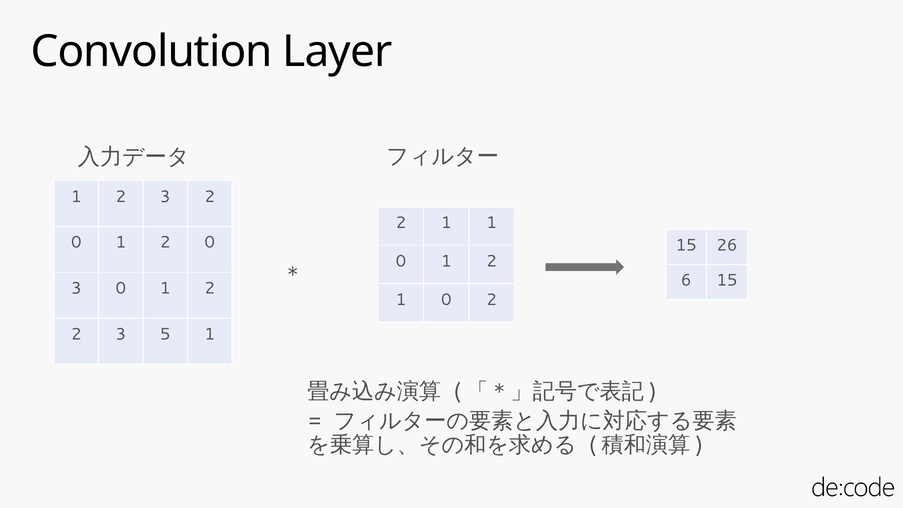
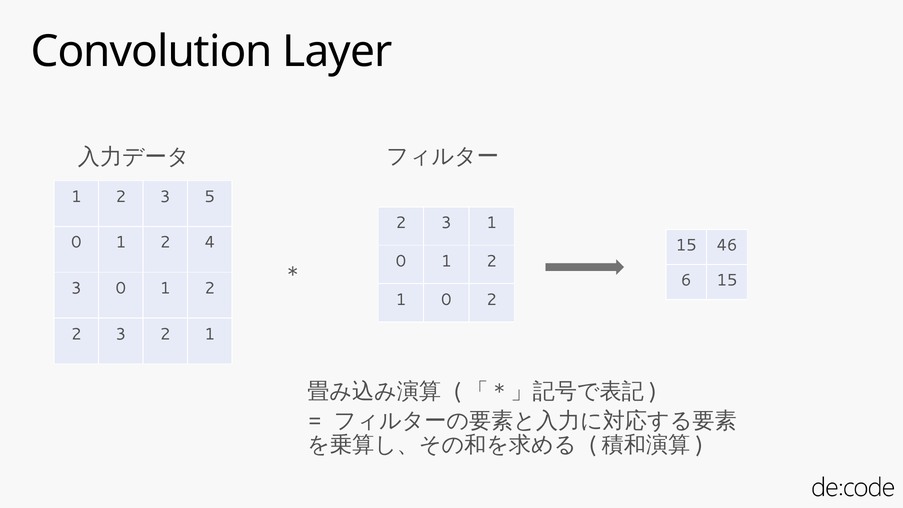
3 2: 2 -> 5 (210, 197)
1: 1 -> 3 (446, 223)
1 2 0: 0 -> 4 (210, 242)
26: 26 -> 46 (727, 245)
3 5: 5 -> 2 (165, 334)
